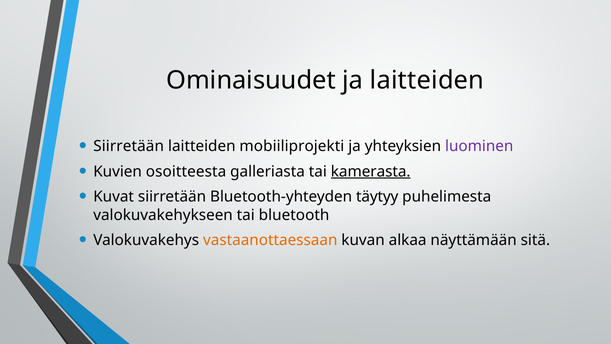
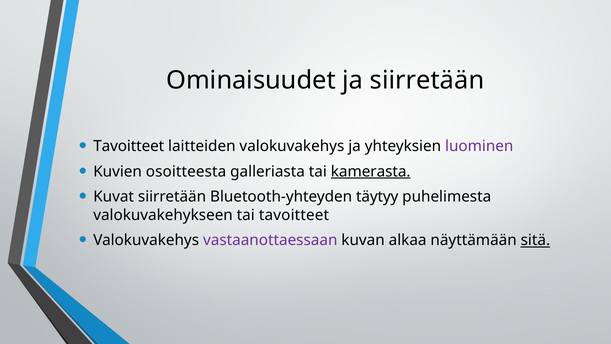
ja laitteiden: laitteiden -> siirretään (427, 80)
Siirretään: Siirretään -> Tavoitteet (129, 146)
laitteiden mobiiliprojekti: mobiiliprojekti -> valokuvakehys (292, 146)
tai bluetooth: bluetooth -> tavoitteet (294, 215)
vastaanottaessaan colour: orange -> purple (270, 240)
sitä underline: none -> present (535, 240)
